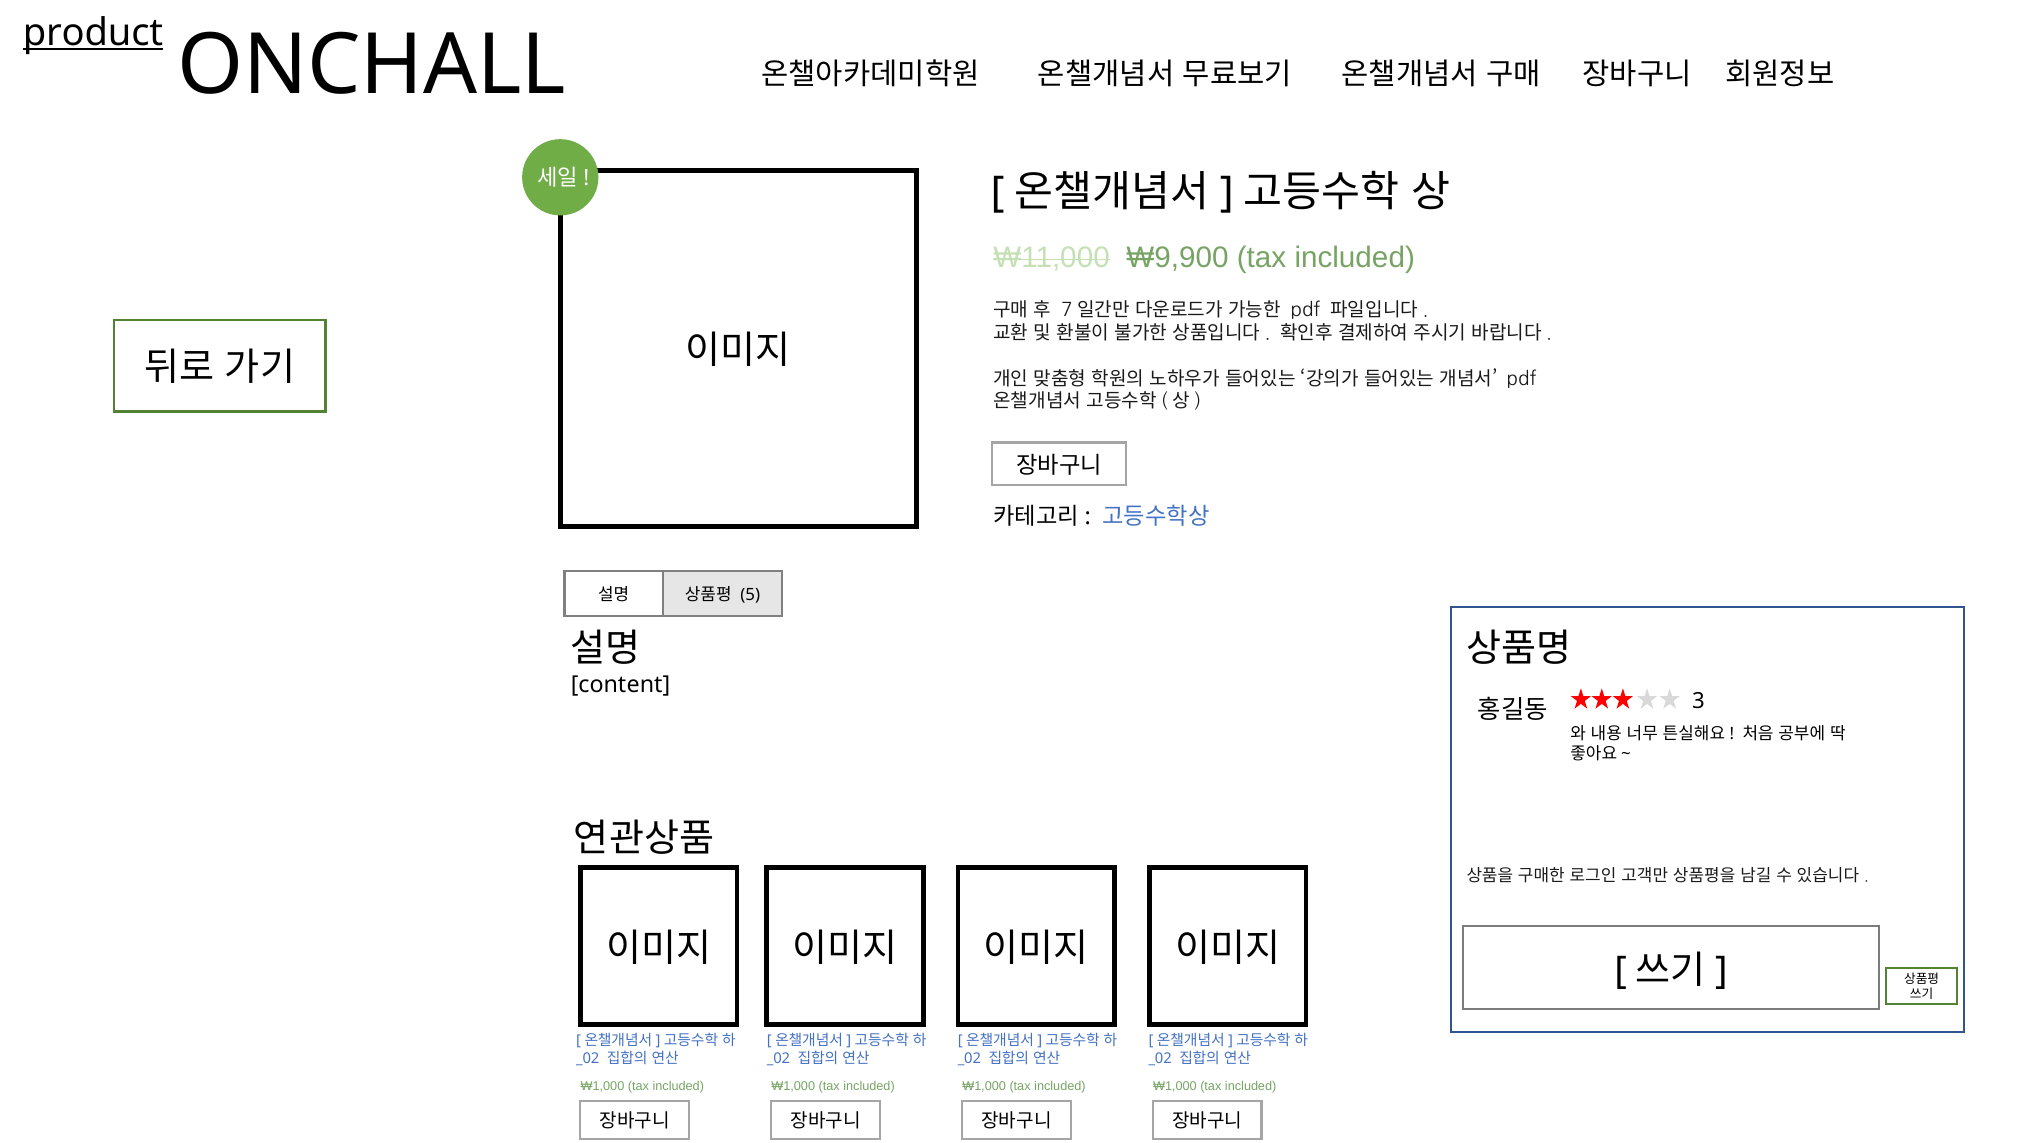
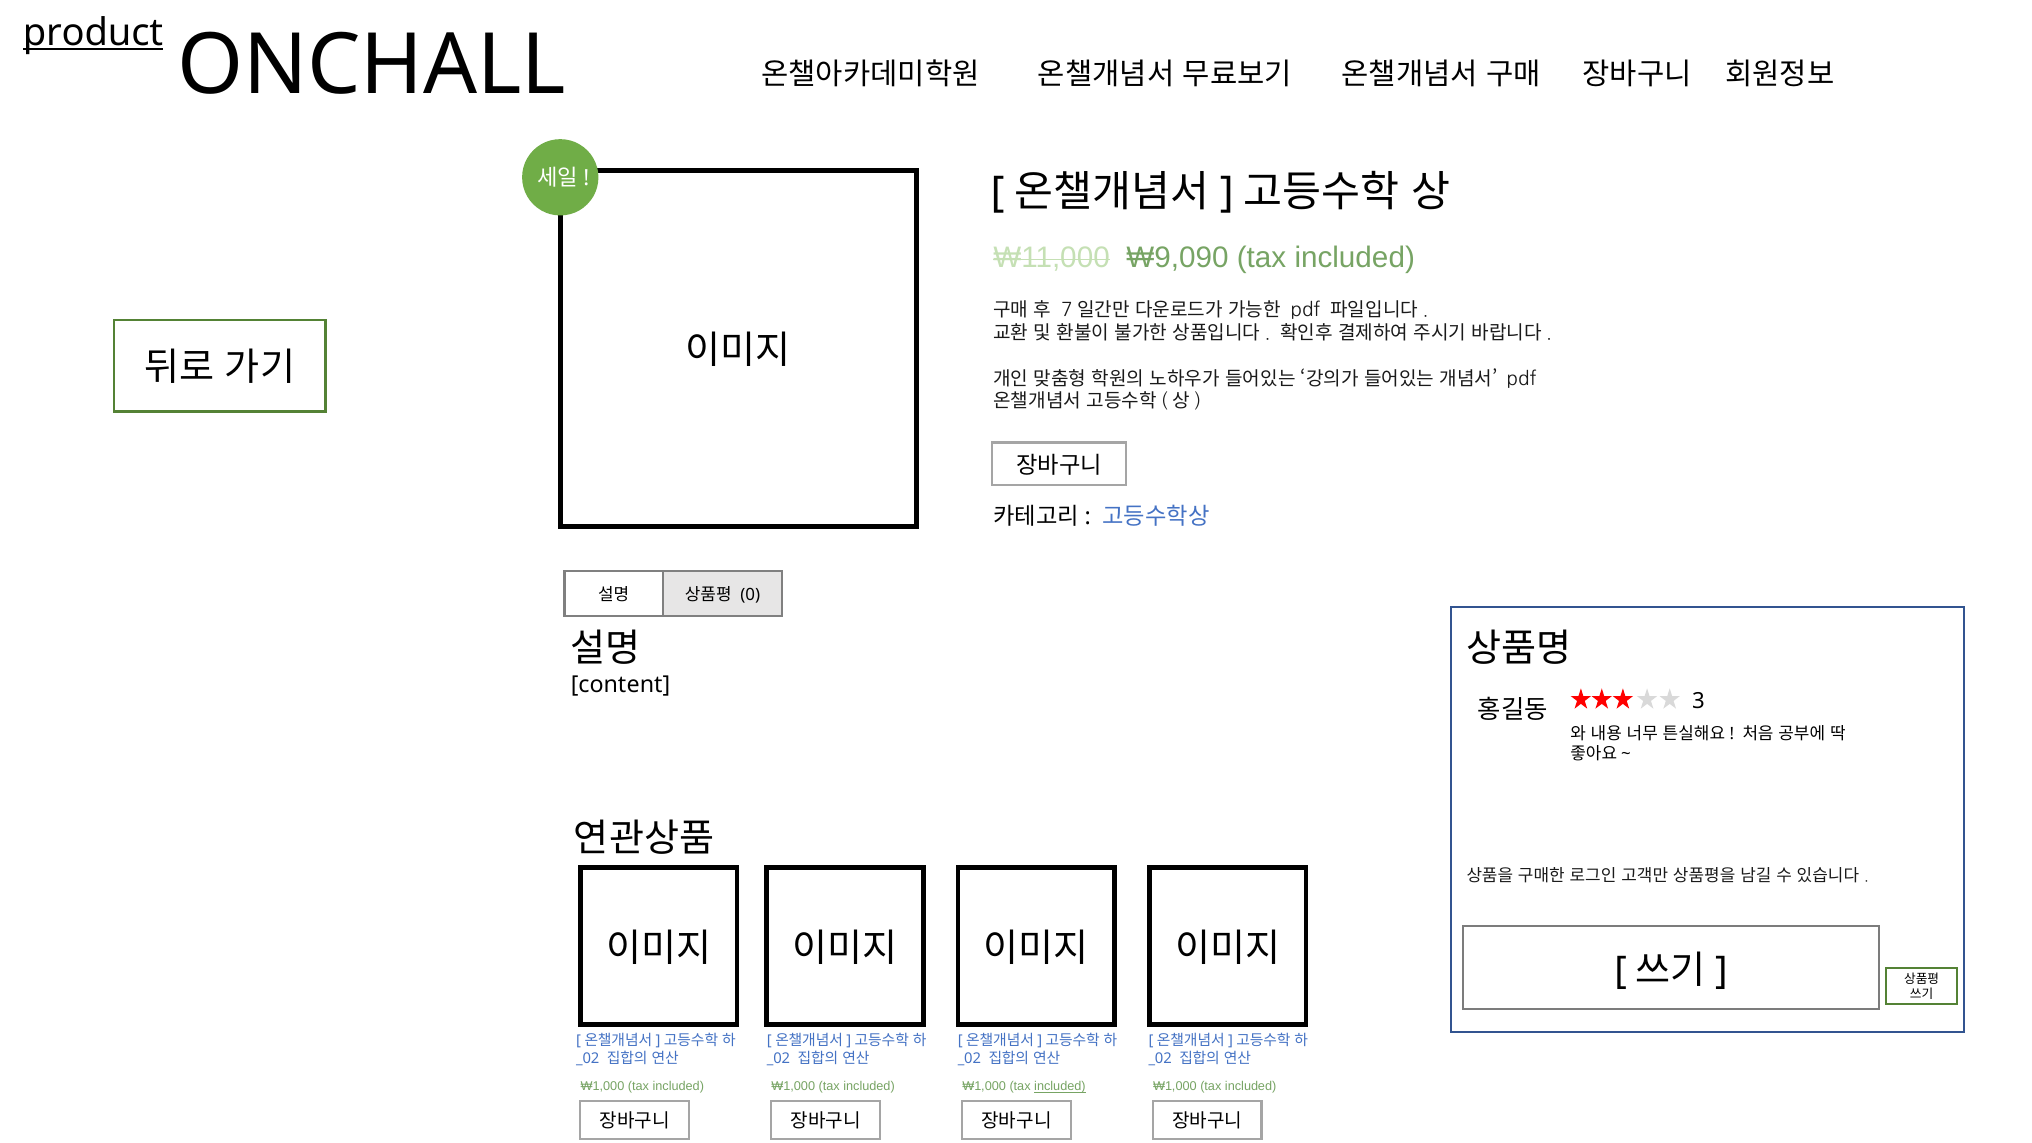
₩9,900: ₩9,900 -> ₩9,090 (1178, 257)
5: 5 -> 0 (750, 595)
included underline: none -> present (1060, 1087)
